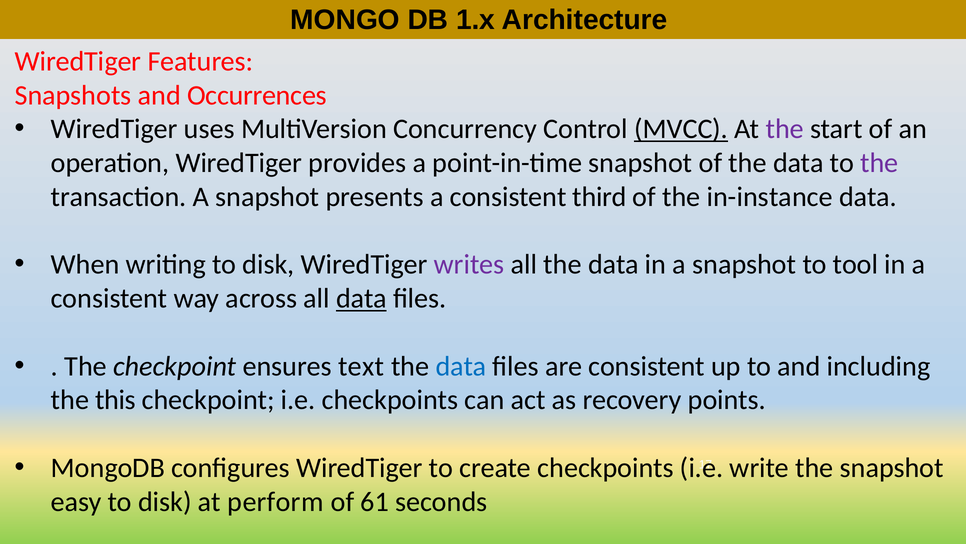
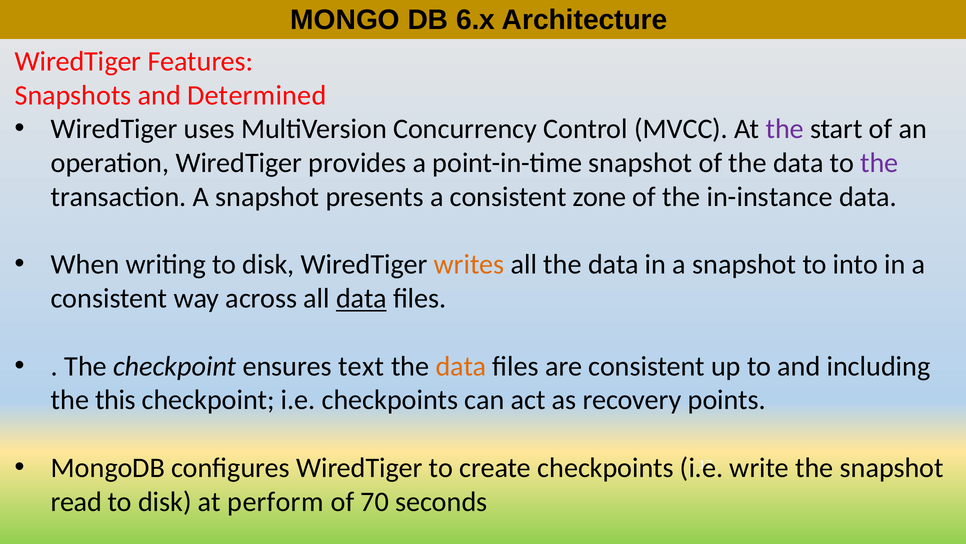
1.x: 1.x -> 6.x (476, 20)
Occurrences: Occurrences -> Determined (257, 95)
MVCC underline: present -> none (681, 129)
third: third -> zone (600, 197)
writes colour: purple -> orange (469, 264)
tool: tool -> into (855, 264)
data colour: blue -> orange (461, 366)
easy: easy -> read (76, 501)
61: 61 -> 70 (375, 501)
